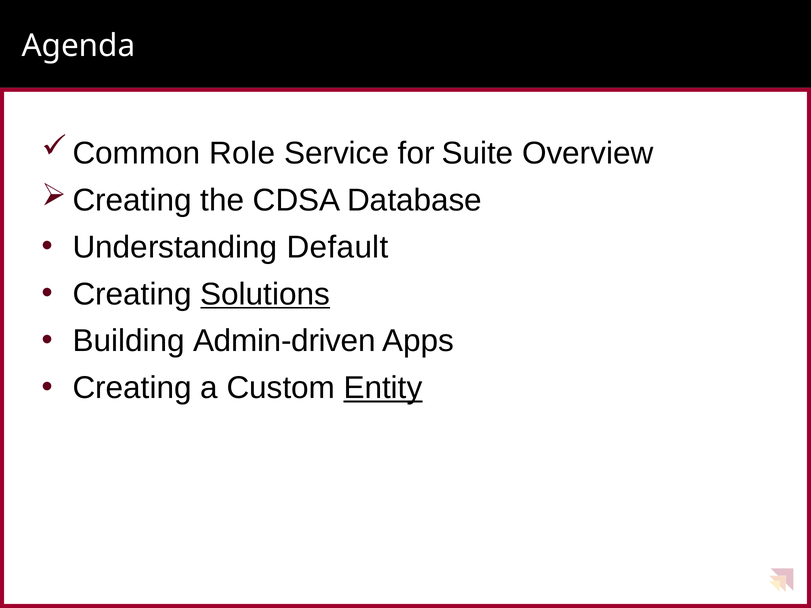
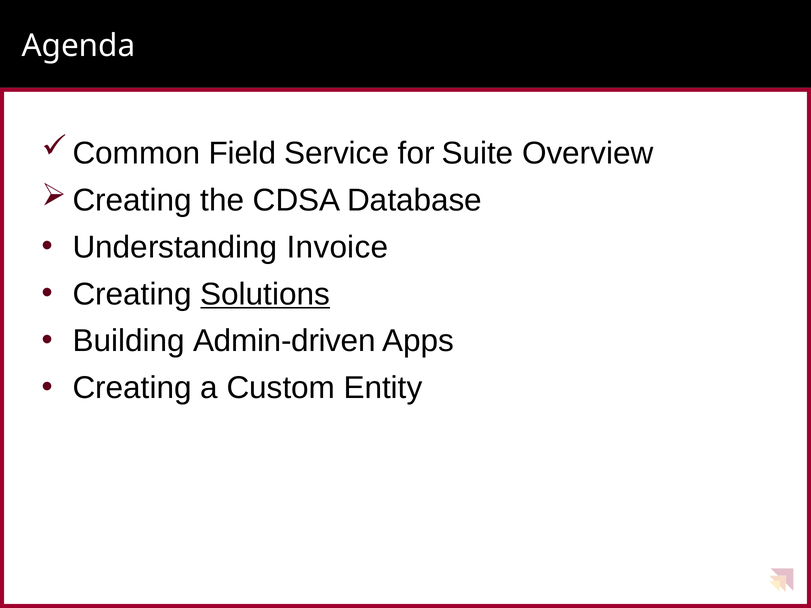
Role: Role -> Field (243, 154)
Default: Default -> Invoice (338, 247)
Entity underline: present -> none (383, 388)
